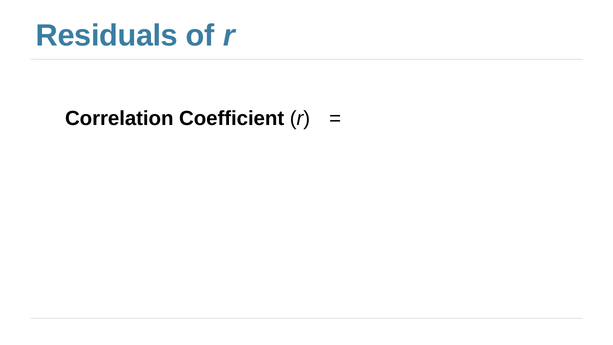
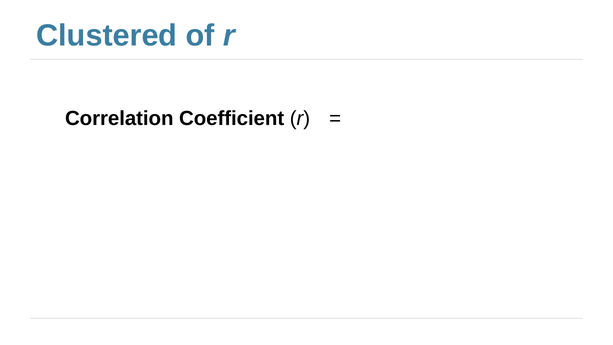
Residuals: Residuals -> Clustered (107, 36)
